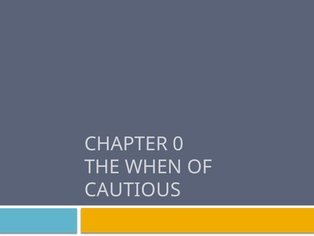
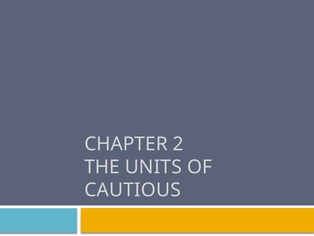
0: 0 -> 2 (178, 144)
WHEN: WHEN -> UNITS (153, 167)
